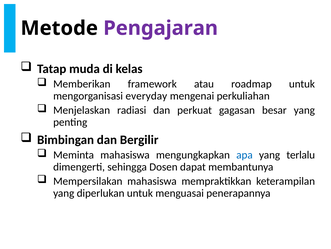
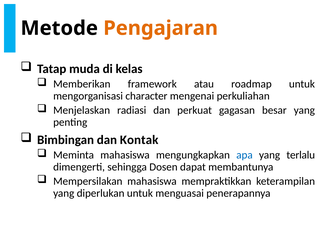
Pengajaran colour: purple -> orange (161, 28)
everyday: everyday -> character (146, 96)
Bergilir: Bergilir -> Kontak (139, 139)
